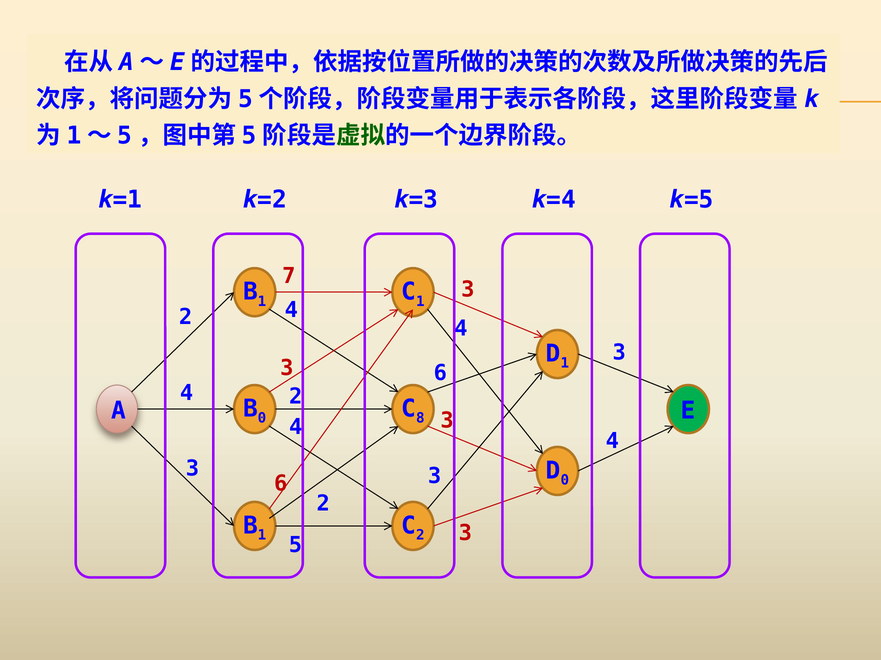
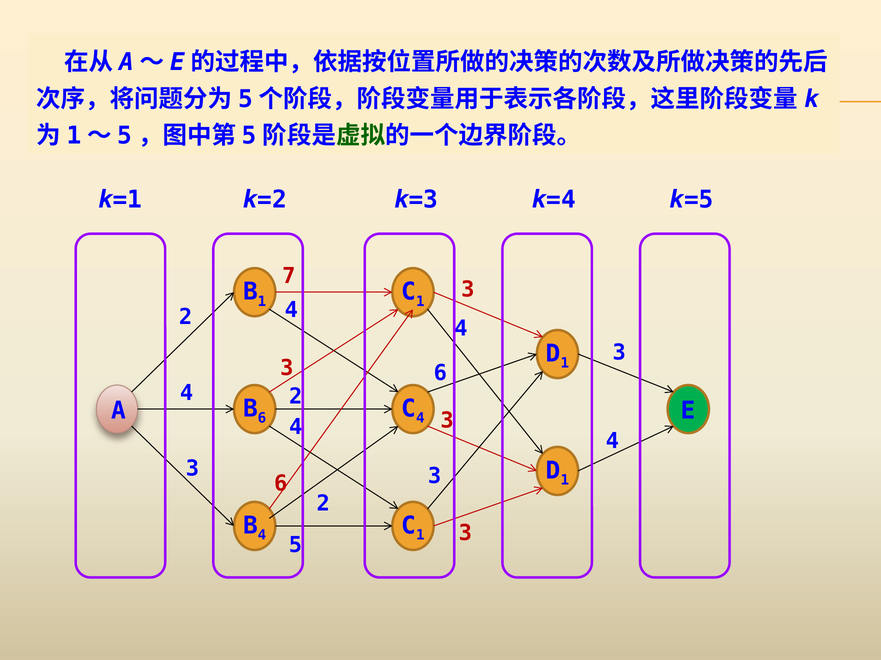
0: 0 -> 6 (262, 419)
8: 8 -> 4 (420, 419)
0: 0 -> 1 (565, 481)
1: 1 -> 4 (262, 536)
2: 2 -> 1 (420, 536)
